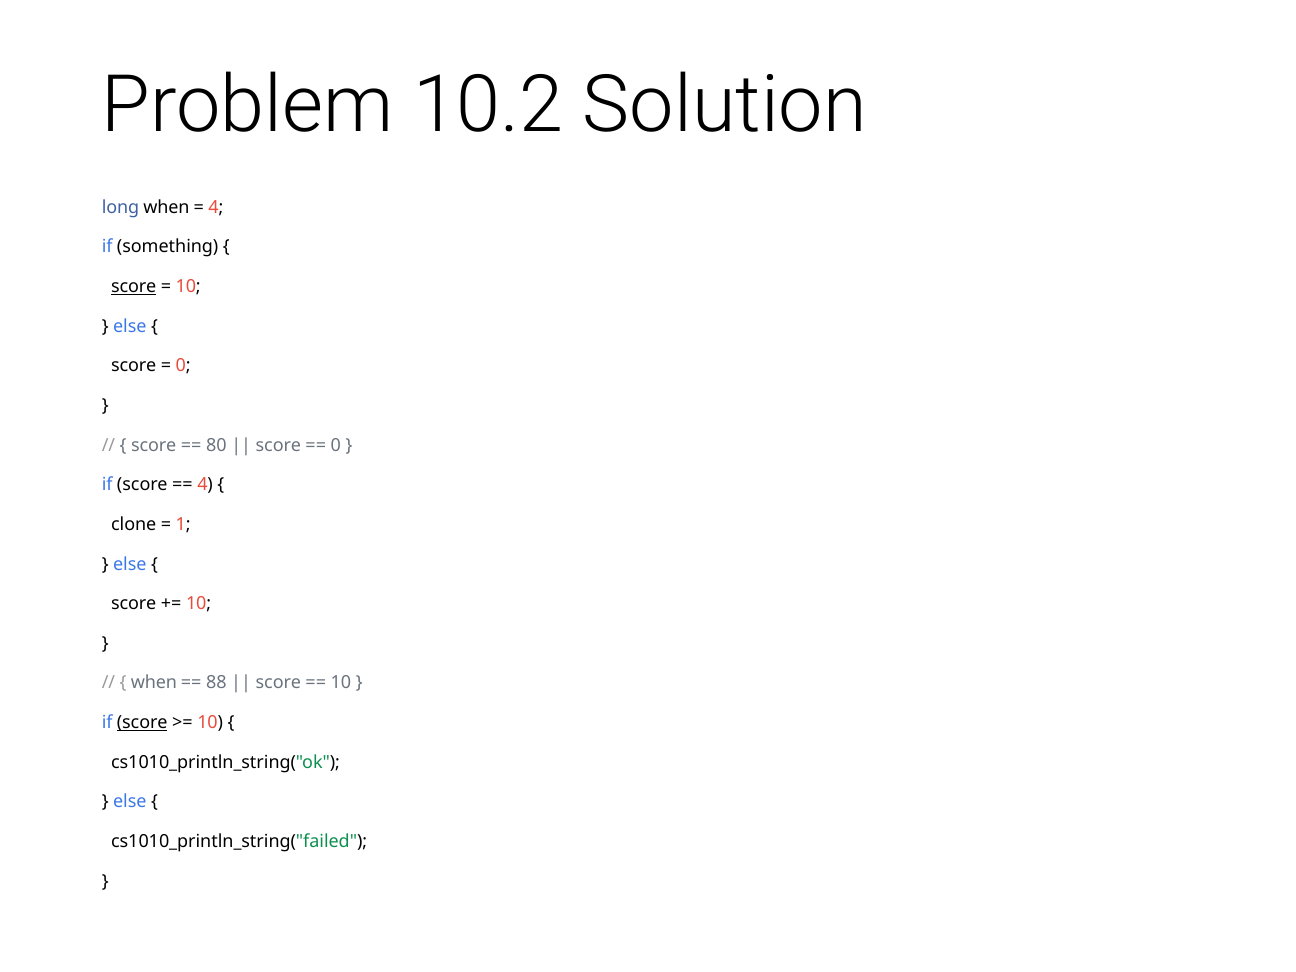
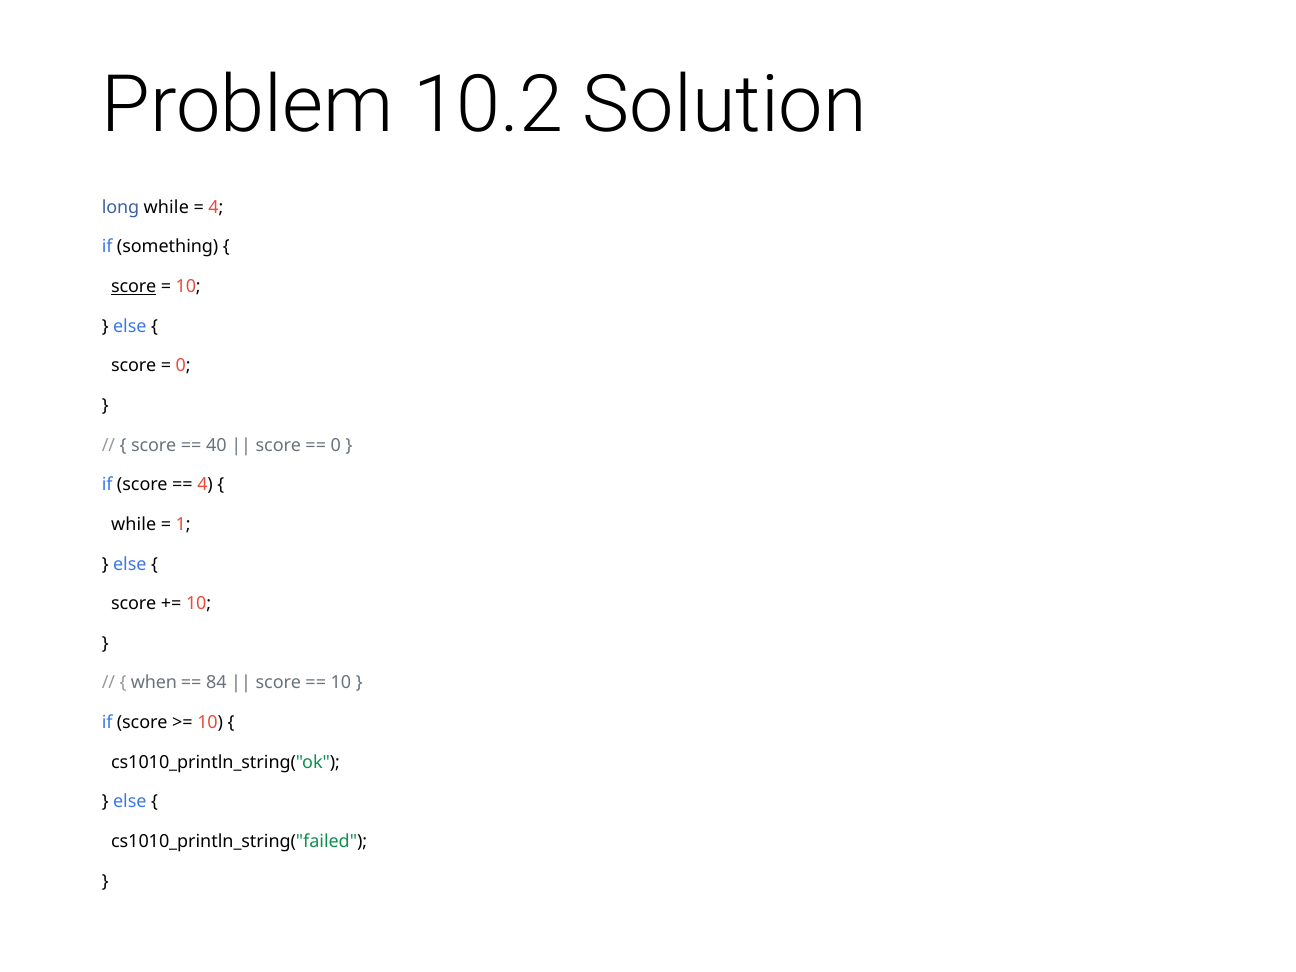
long when: when -> while (166, 207)
80: 80 -> 40 (216, 445)
clone: clone -> while (134, 524)
88: 88 -> 84 (216, 683)
score underline: present -> none (142, 723)
